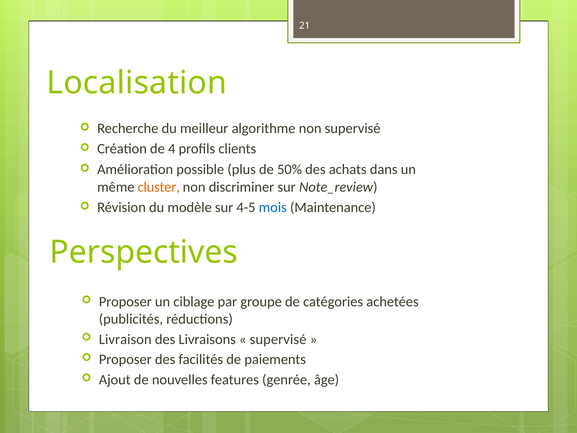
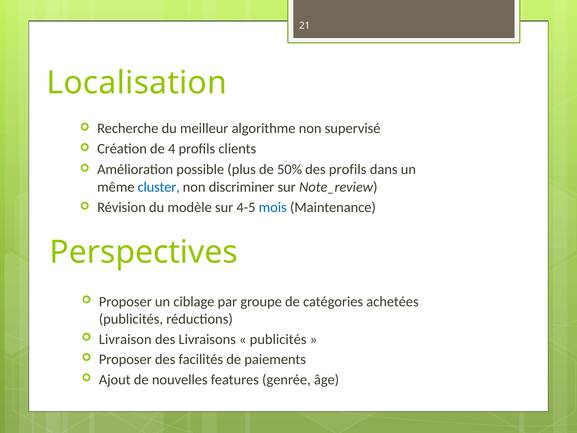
des achats: achats -> profils (348, 169)
cluster colour: orange -> blue (159, 187)
supervisé: supervisé -> publicités (278, 339)
